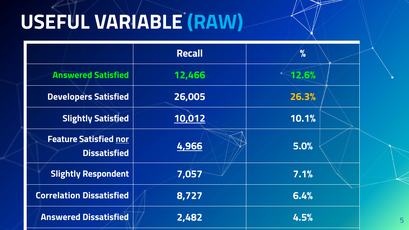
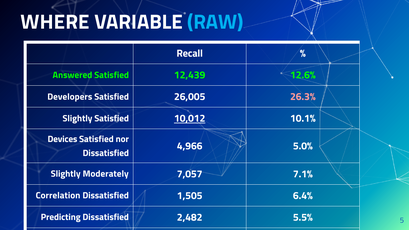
USEFUL: USEFUL -> WHERE (55, 22)
12,466: 12,466 -> 12,439 (190, 75)
26.3% colour: yellow -> pink (303, 97)
Feature: Feature -> Devices (62, 139)
nor underline: present -> none (122, 139)
4,966 underline: present -> none (190, 146)
Respondent: Respondent -> Moderately (106, 174)
8,727: 8,727 -> 1,505 (190, 196)
Answered: Answered -> Predicting (61, 217)
4.5%: 4.5% -> 5.5% (303, 217)
